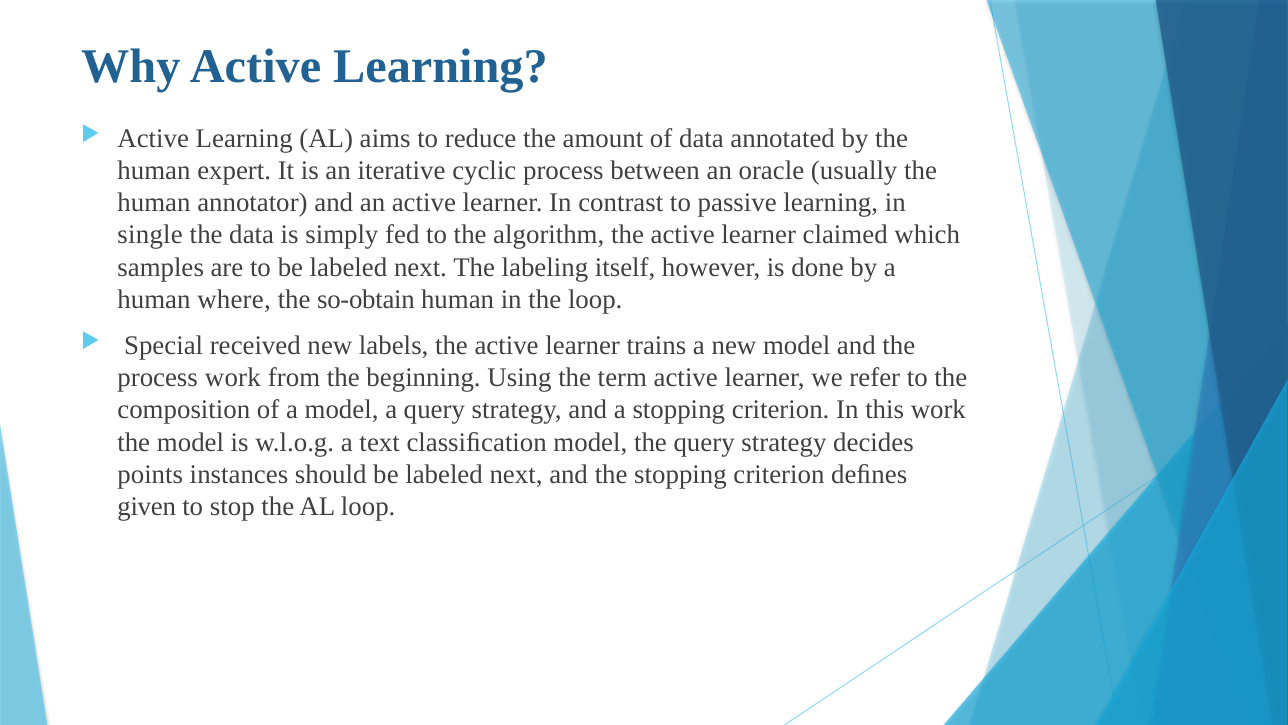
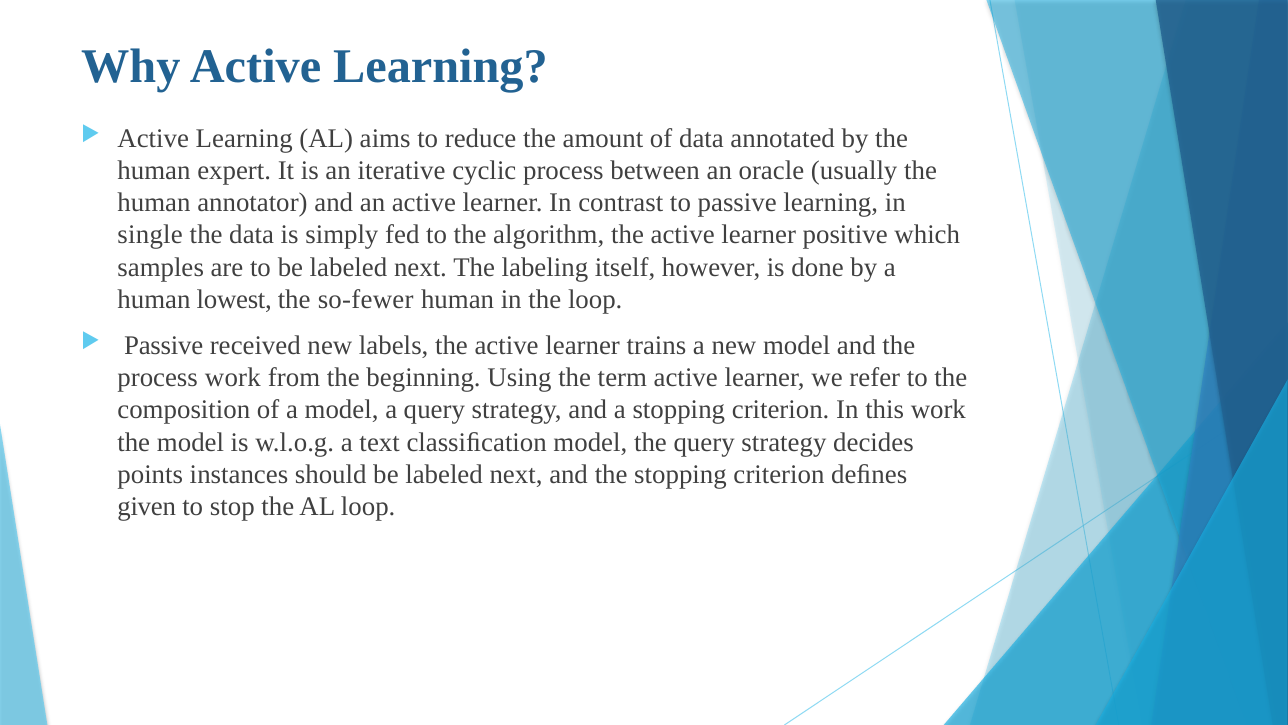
claimed: claimed -> positive (845, 235)
where: where -> lowest (234, 299)
so-obtain: so-obtain -> so-fewer (366, 299)
Special: Special -> Passive (164, 345)
